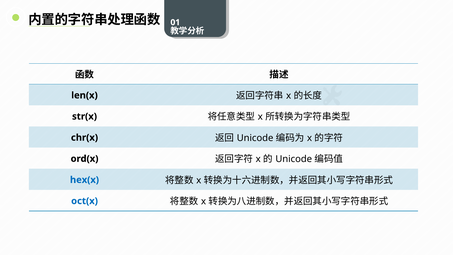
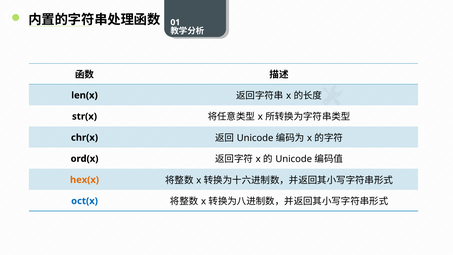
hex(x colour: blue -> orange (85, 180)
